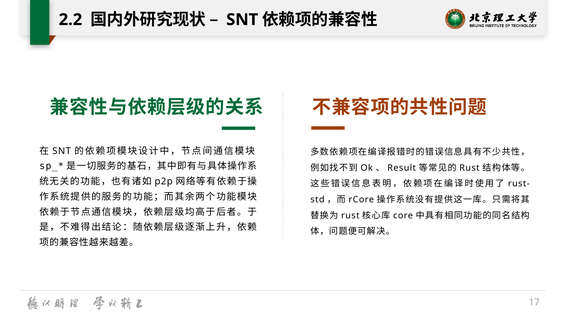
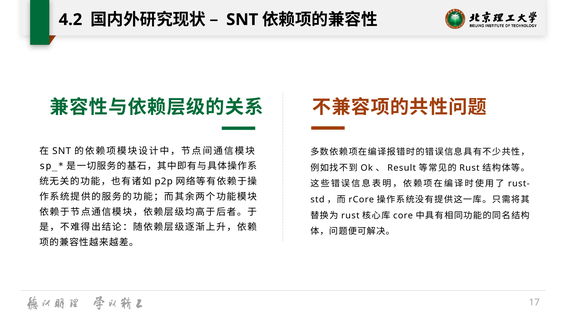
2.2: 2.2 -> 4.2 (70, 20)
